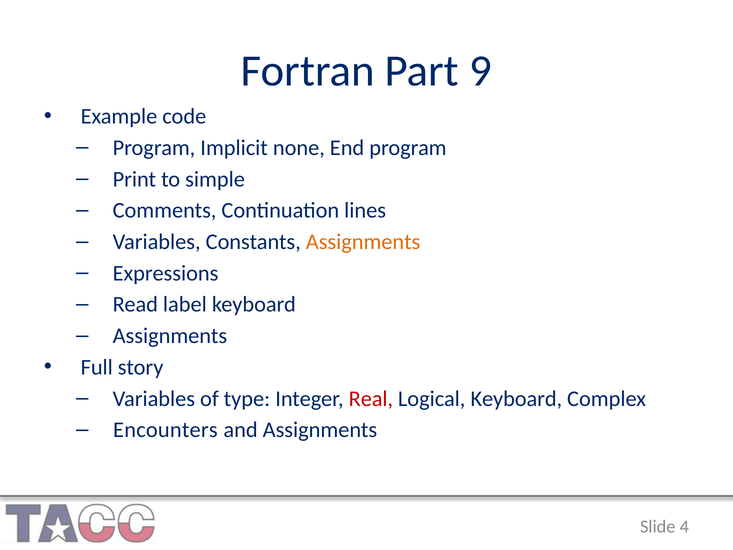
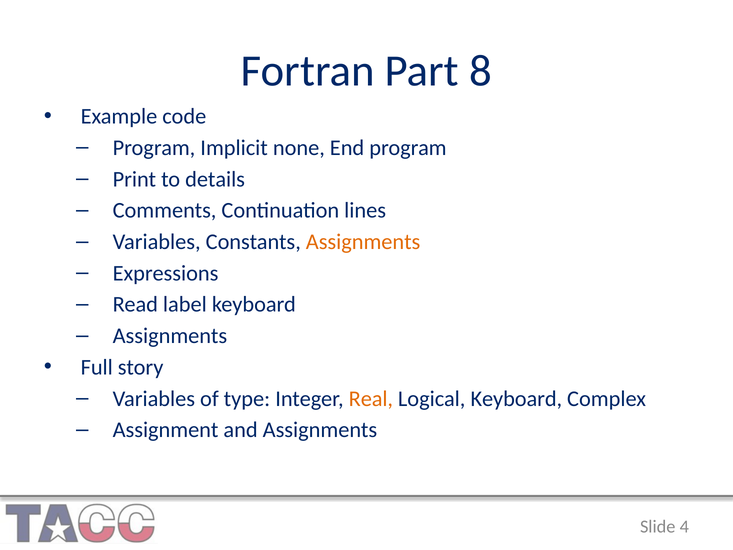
9: 9 -> 8 (480, 71)
simple: simple -> details (215, 179)
Real colour: red -> orange (371, 398)
Encounters: Encounters -> Assignment (166, 430)
